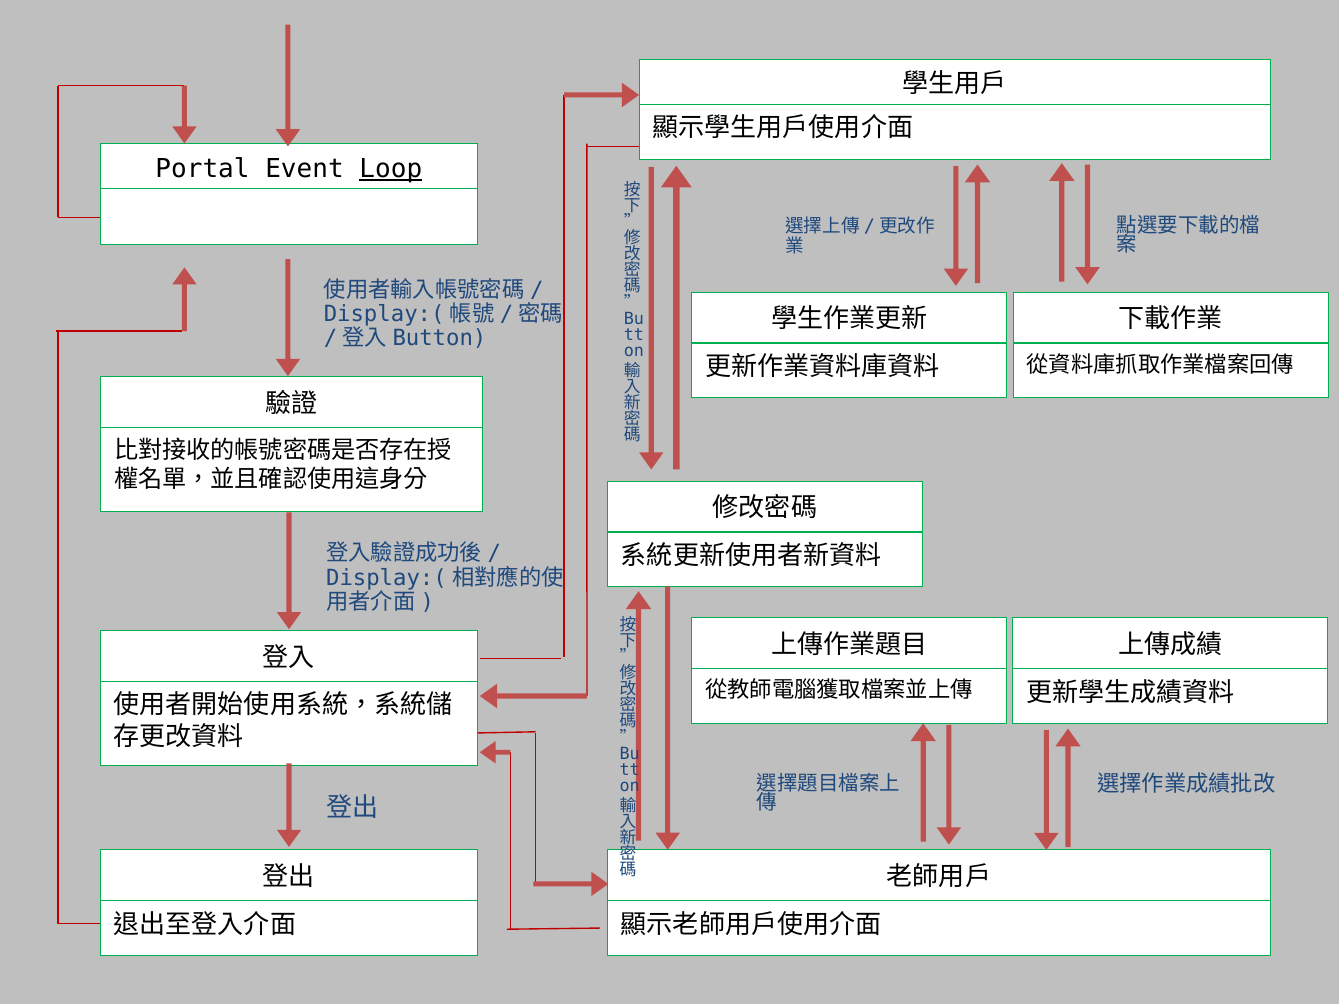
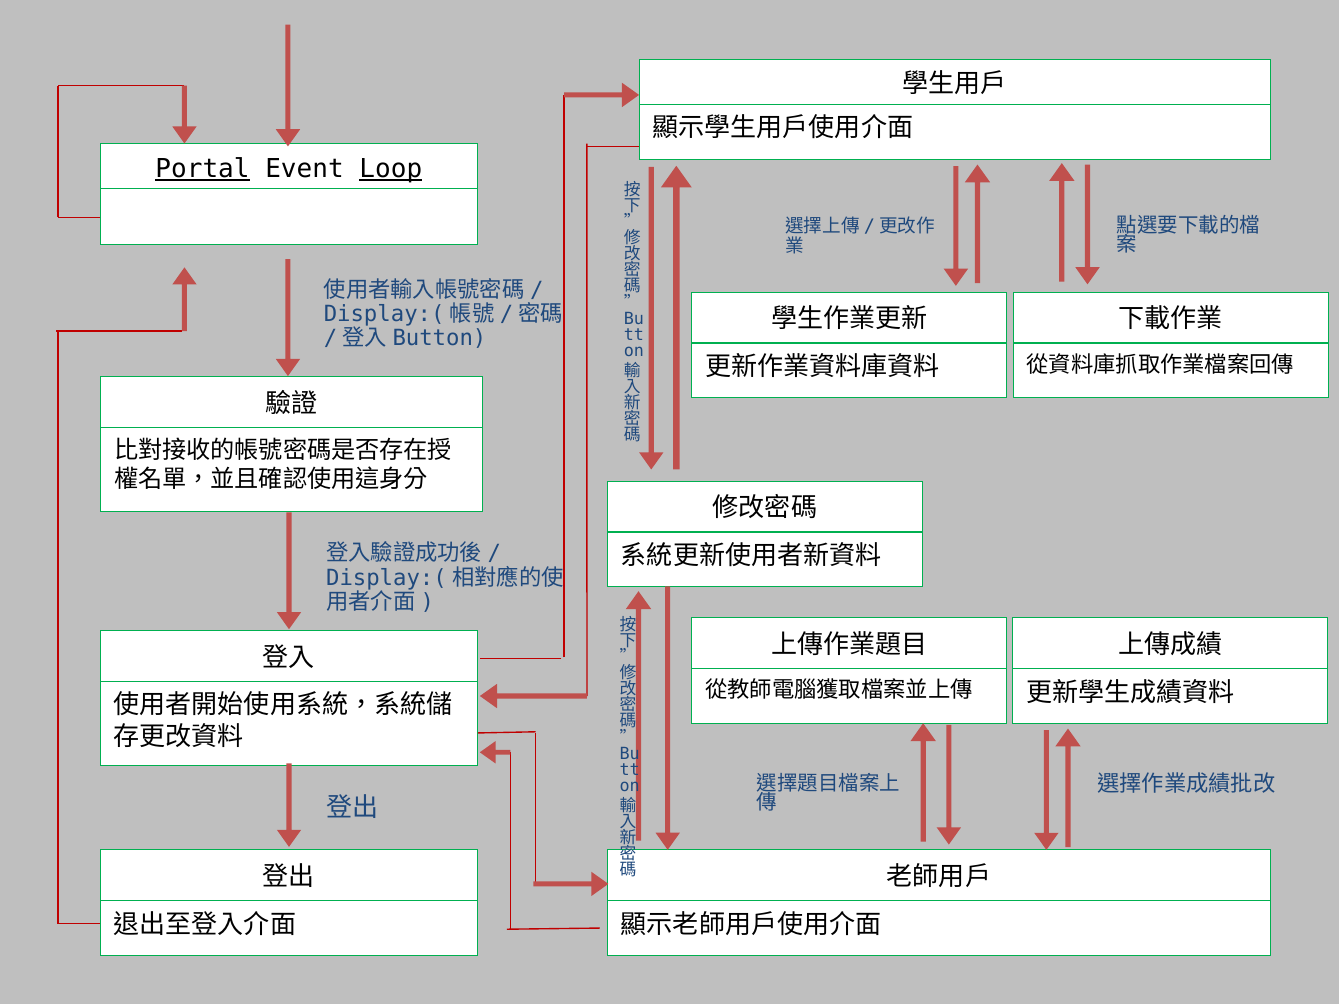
Portal underline: none -> present (203, 169)
